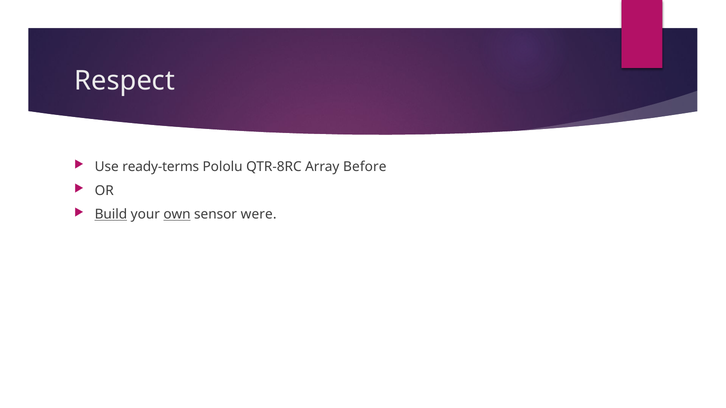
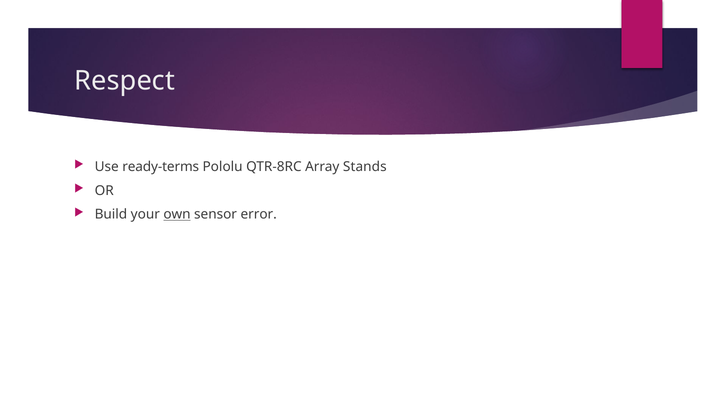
Before: Before -> Stands (365, 167)
Build underline: present -> none (111, 215)
were: were -> error (259, 215)
